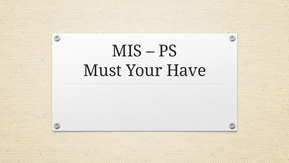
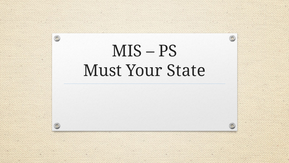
Have: Have -> State (186, 71)
